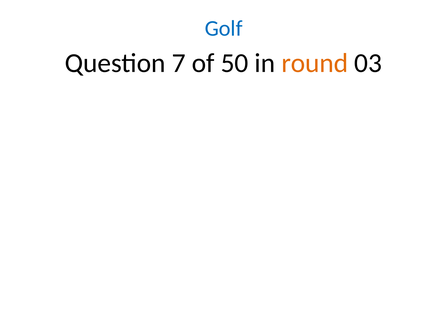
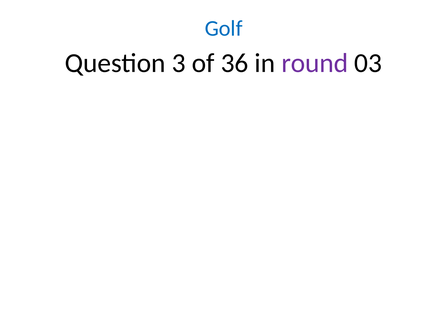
7: 7 -> 3 (179, 63)
50: 50 -> 36 (235, 63)
round colour: orange -> purple (315, 63)
